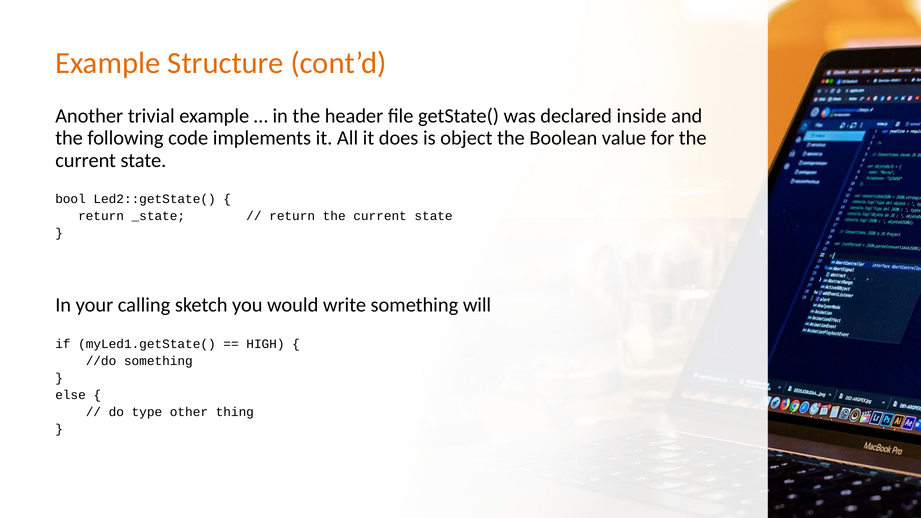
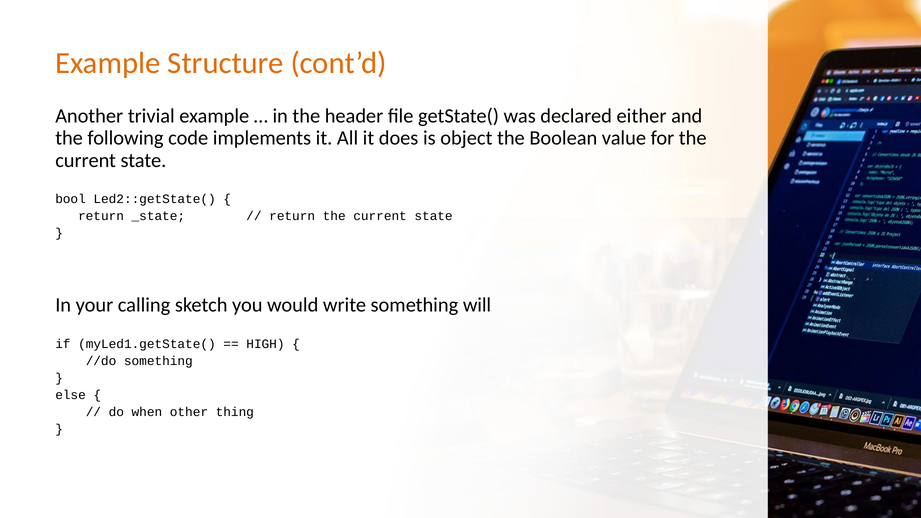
inside: inside -> either (642, 116)
type: type -> when (147, 412)
